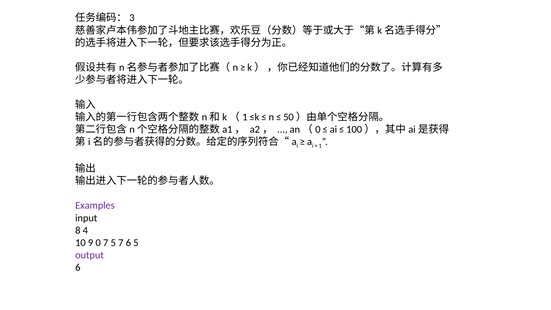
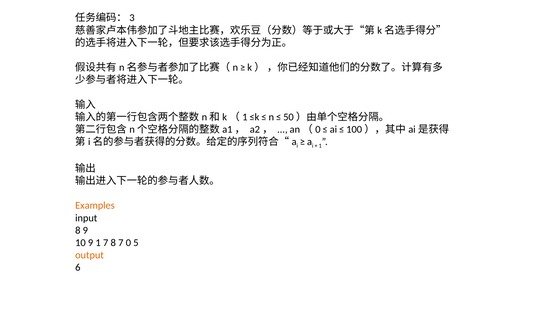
Examples colour: purple -> orange (95, 206)
8 4: 4 -> 9 (85, 230)
9 0: 0 -> 1 (98, 243)
7 5: 5 -> 8 (113, 243)
7 6: 6 -> 0 (128, 243)
output colour: purple -> orange (90, 255)
